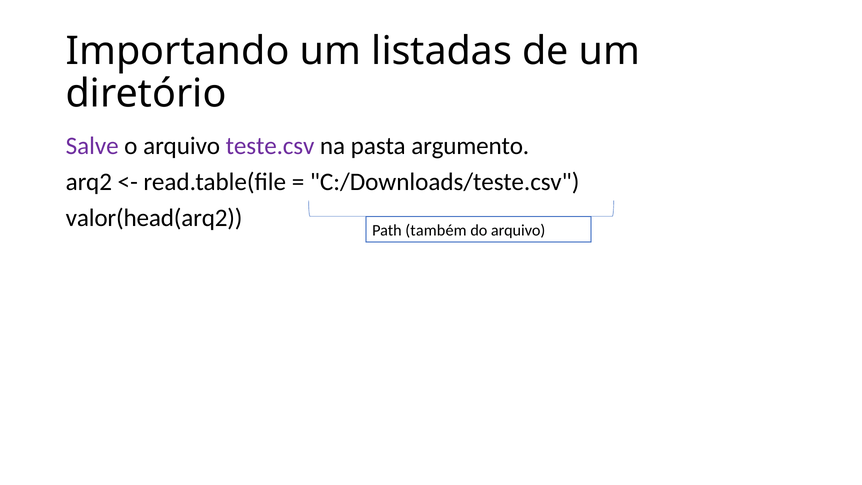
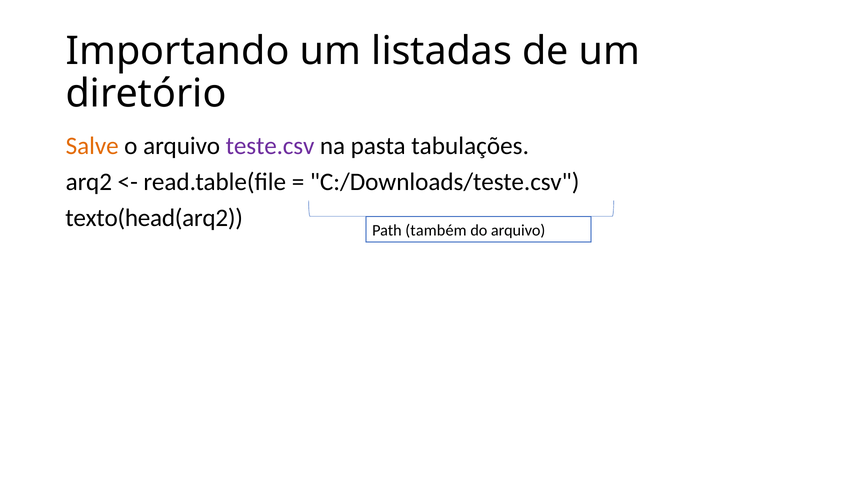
Salve colour: purple -> orange (92, 146)
argumento: argumento -> tabulações (470, 146)
valor(head(arq2: valor(head(arq2 -> texto(head(arq2 (154, 218)
